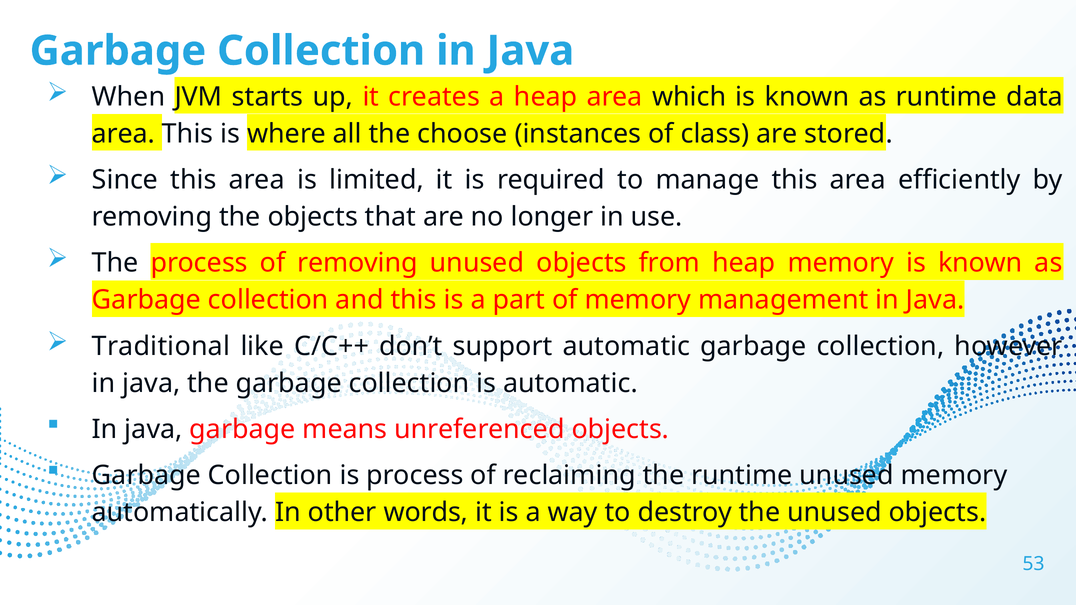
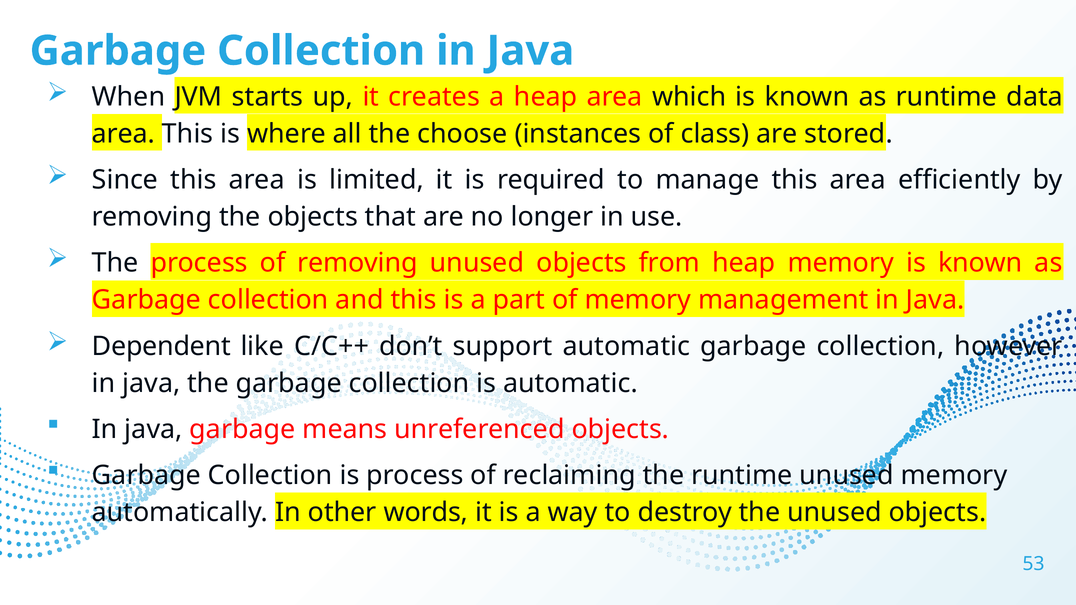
Traditional: Traditional -> Dependent (161, 346)
